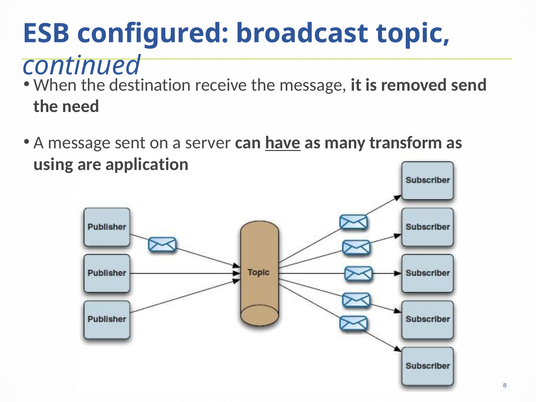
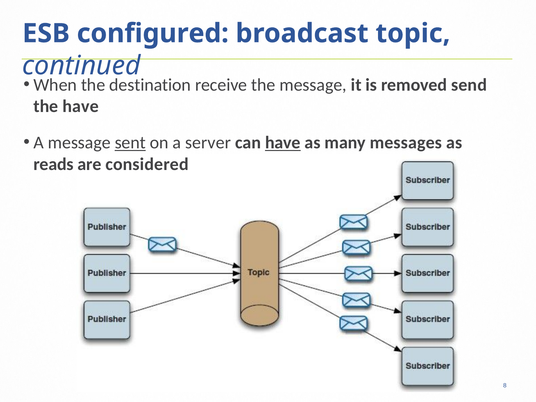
the need: need -> have (81, 106)
sent underline: none -> present (130, 143)
transform: transform -> messages (406, 143)
using: using -> reads (54, 164)
application: application -> considered (147, 164)
